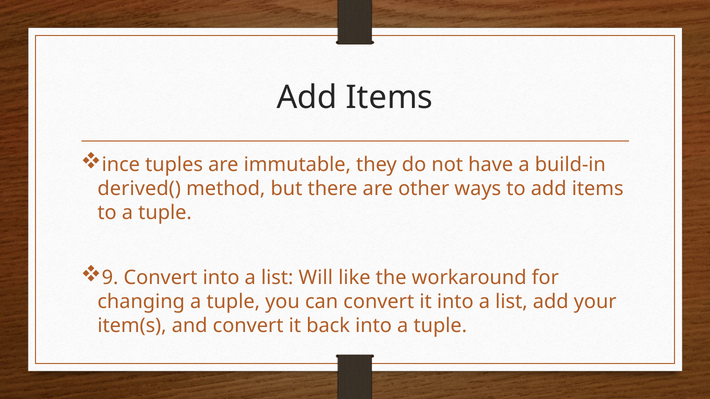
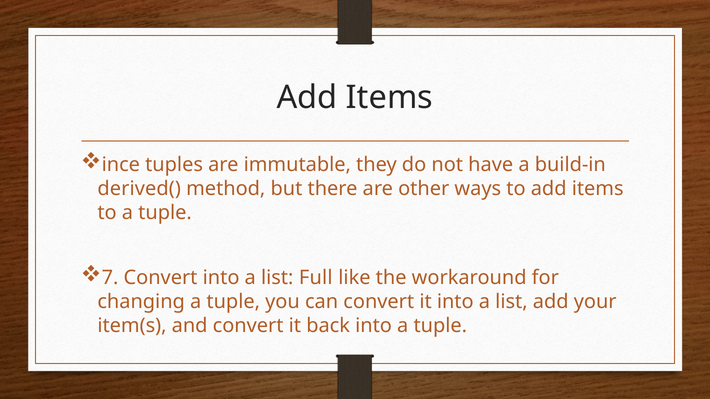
9: 9 -> 7 (110, 278)
Will: Will -> Full (316, 278)
